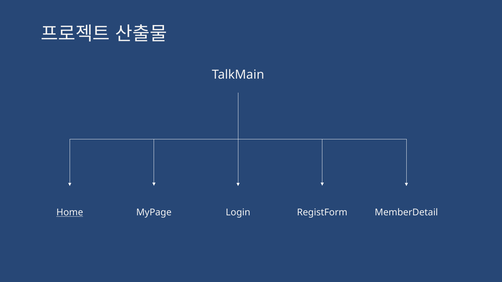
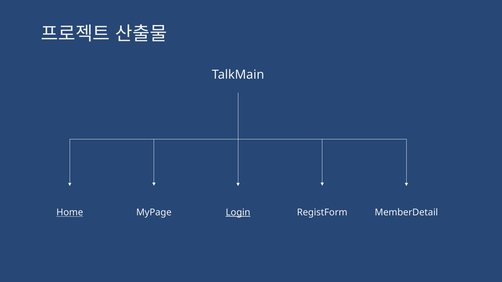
Login underline: none -> present (238, 213)
